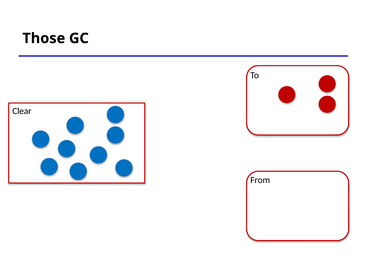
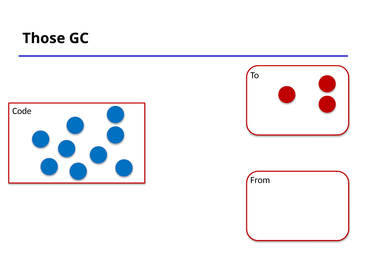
Clear: Clear -> Code (22, 111)
